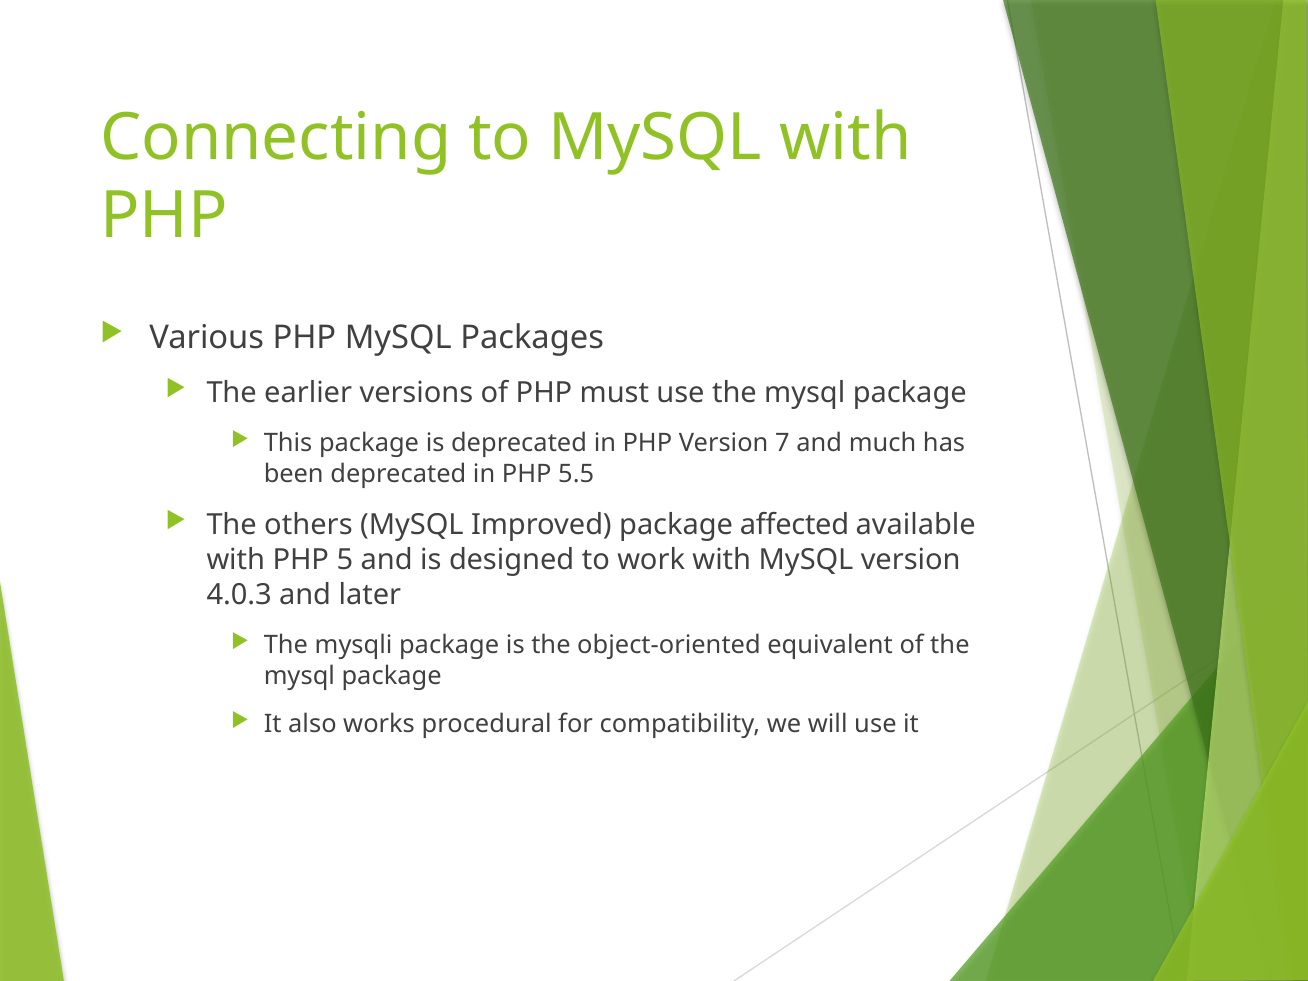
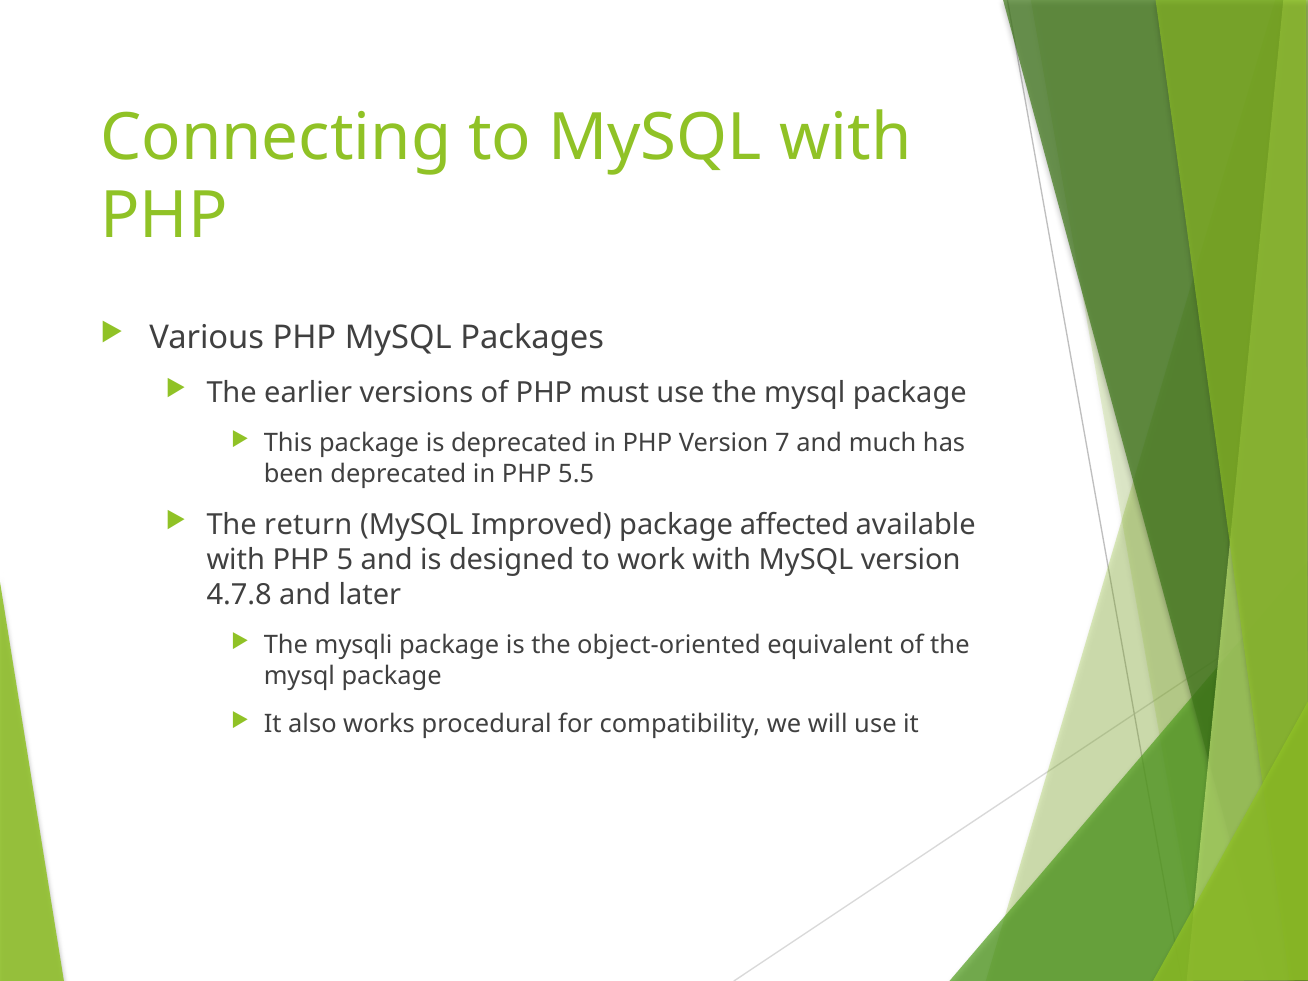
others: others -> return (308, 525)
4.0.3: 4.0.3 -> 4.7.8 (239, 595)
